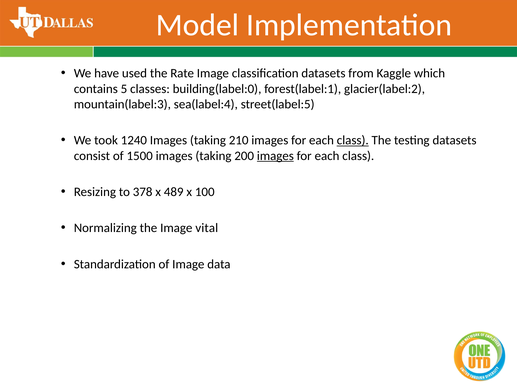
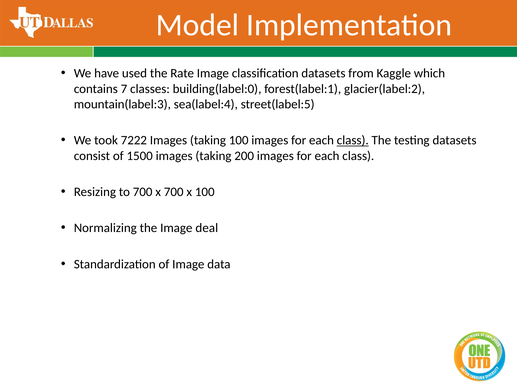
5: 5 -> 7 (124, 89)
1240: 1240 -> 7222 (134, 141)
taking 210: 210 -> 100 (239, 141)
images underline: present -> none (275, 156)
to 378: 378 -> 700 (143, 192)
x 489: 489 -> 700 (174, 192)
vital: vital -> deal (207, 229)
